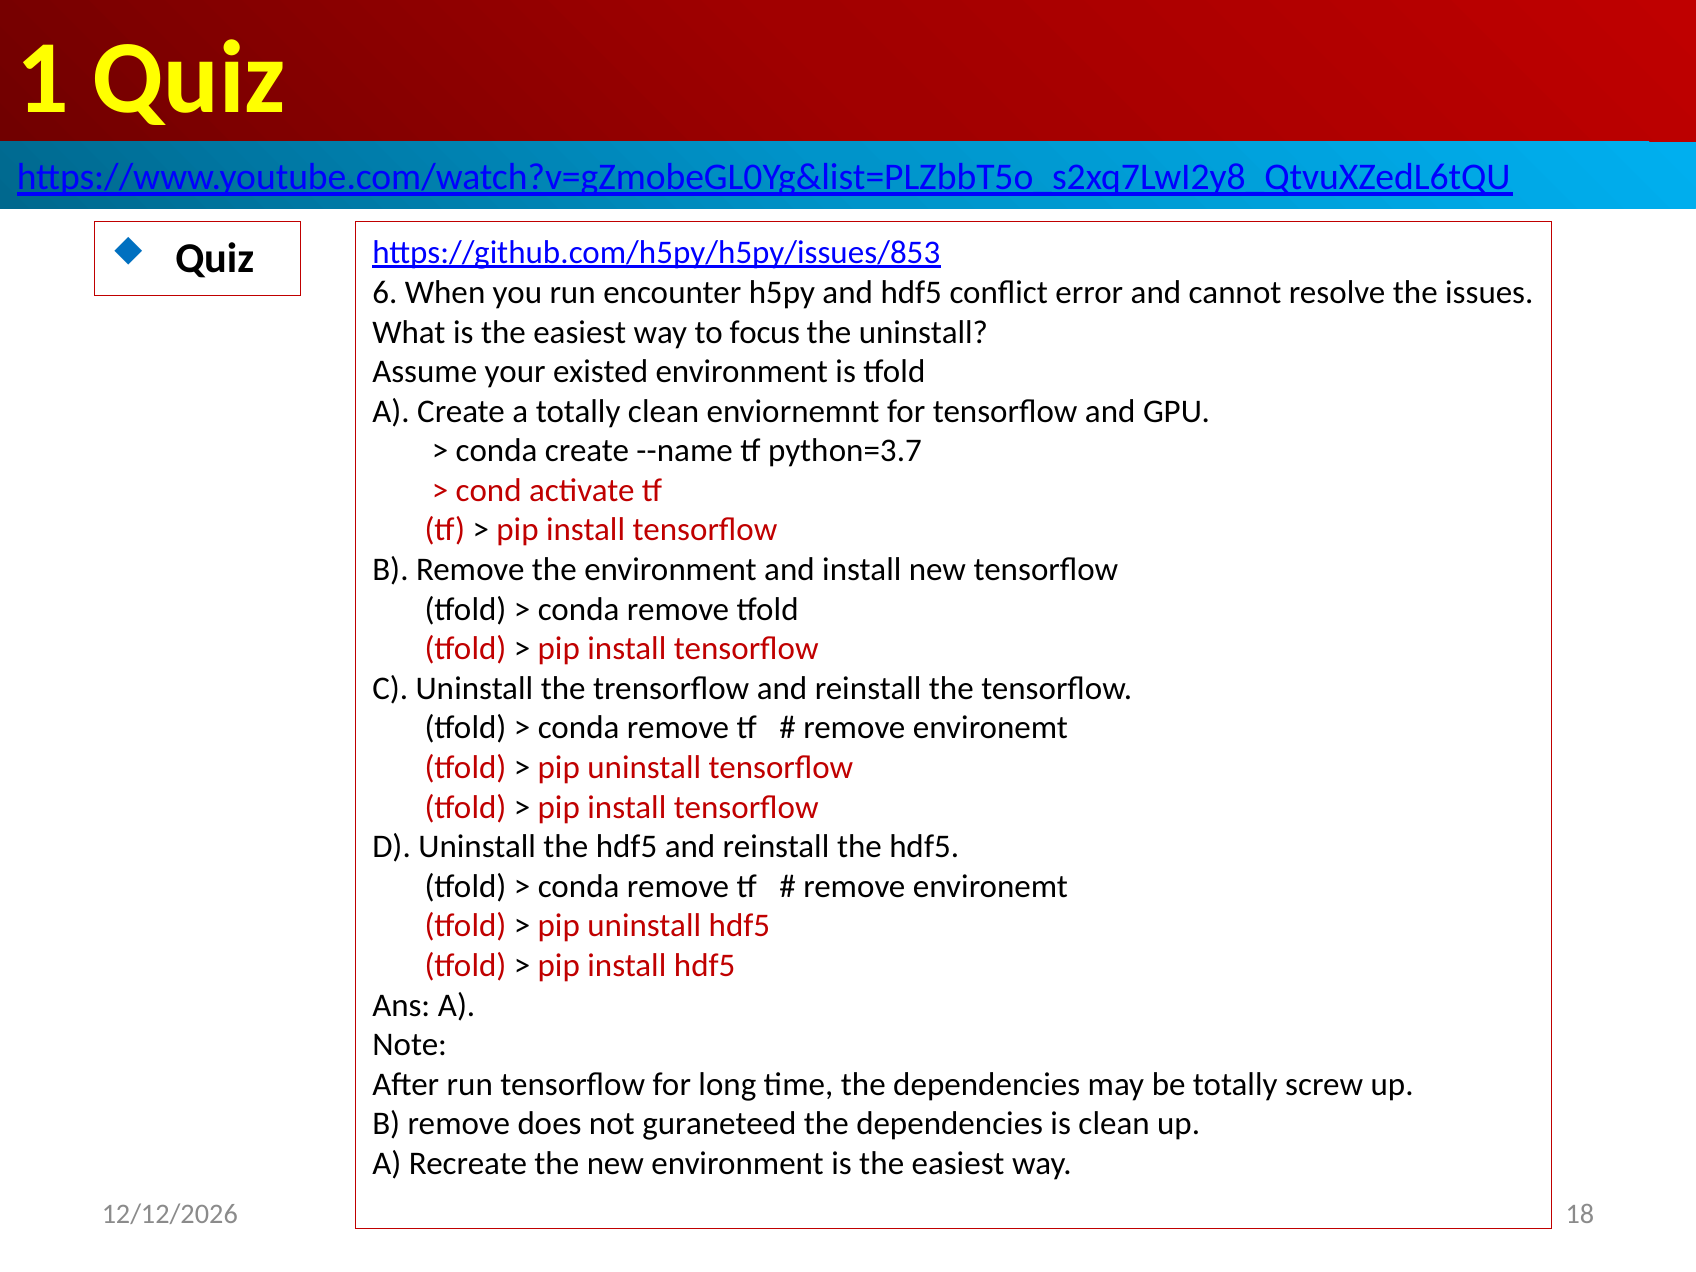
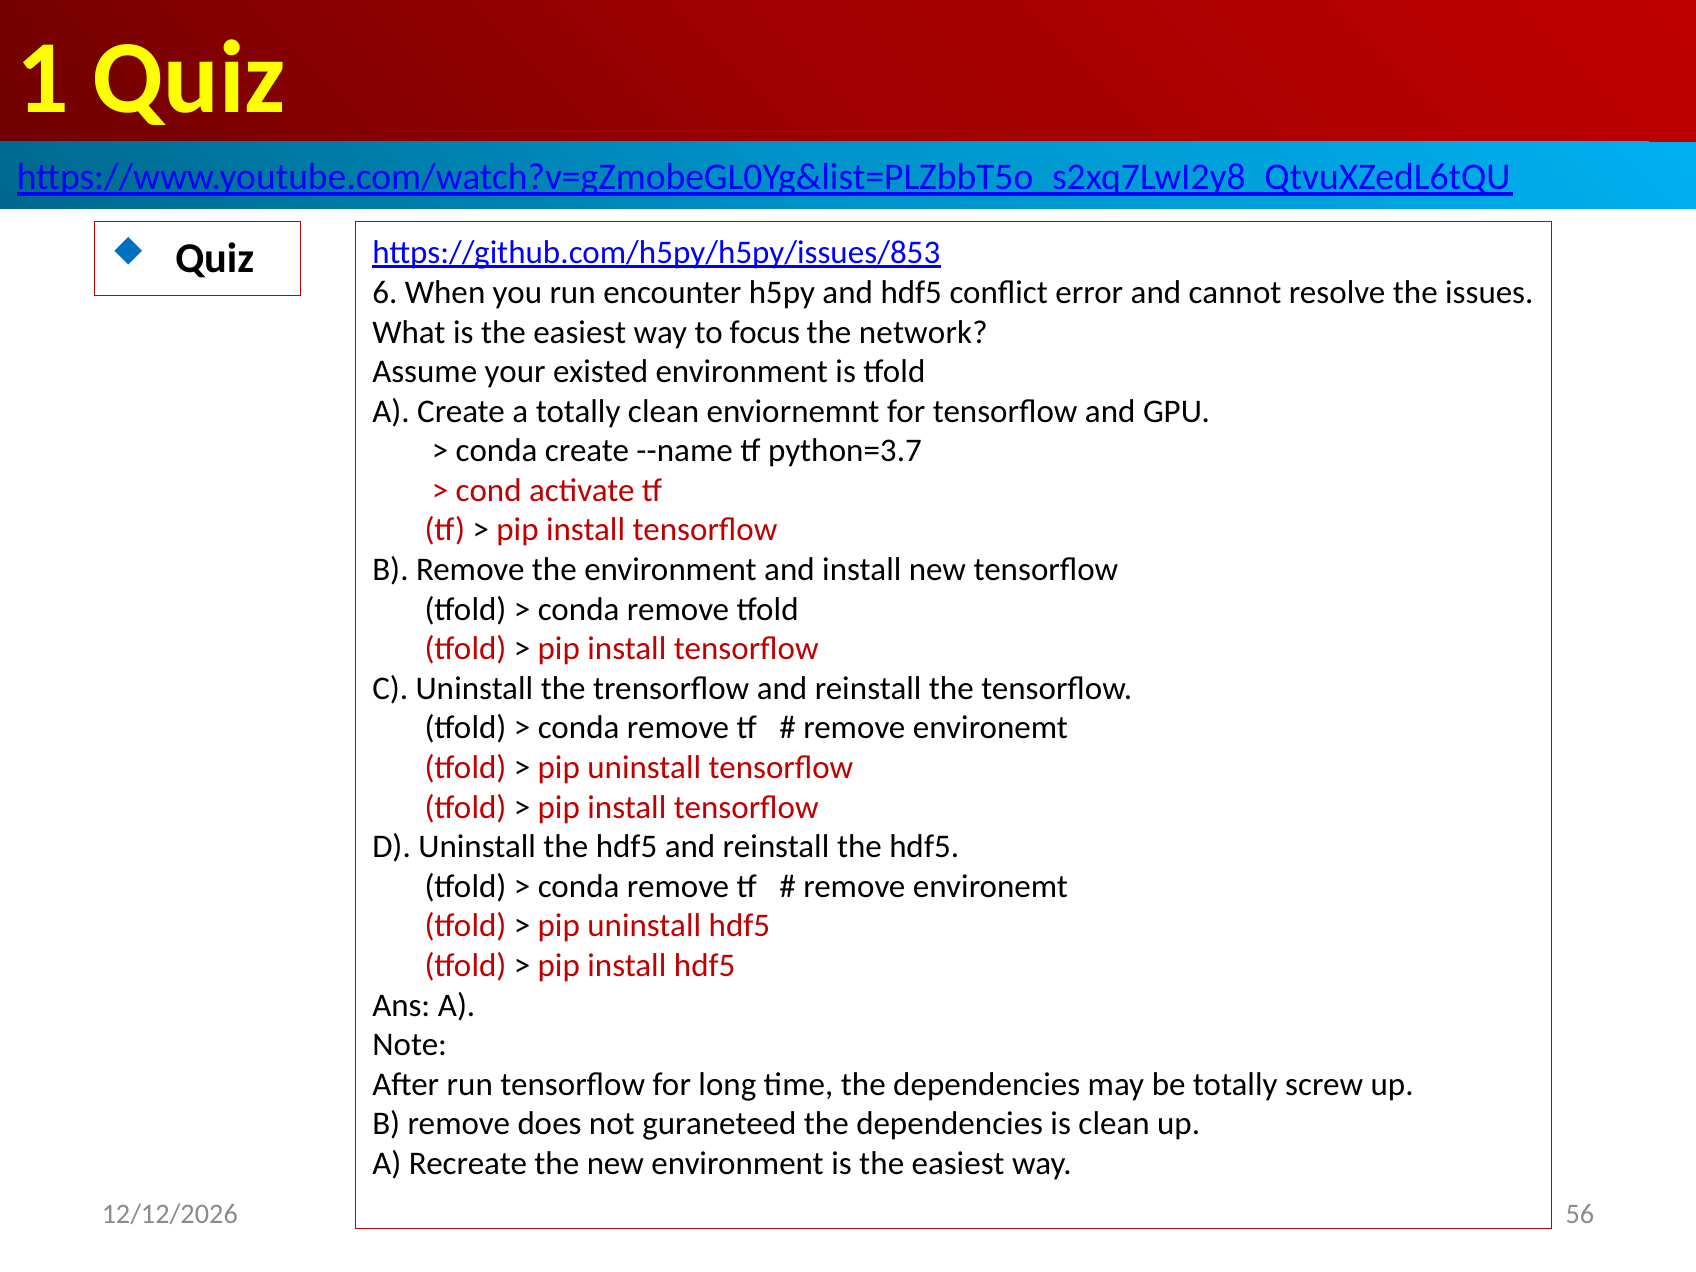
the uninstall: uninstall -> network (923, 332)
18: 18 -> 56 (1580, 1214)
